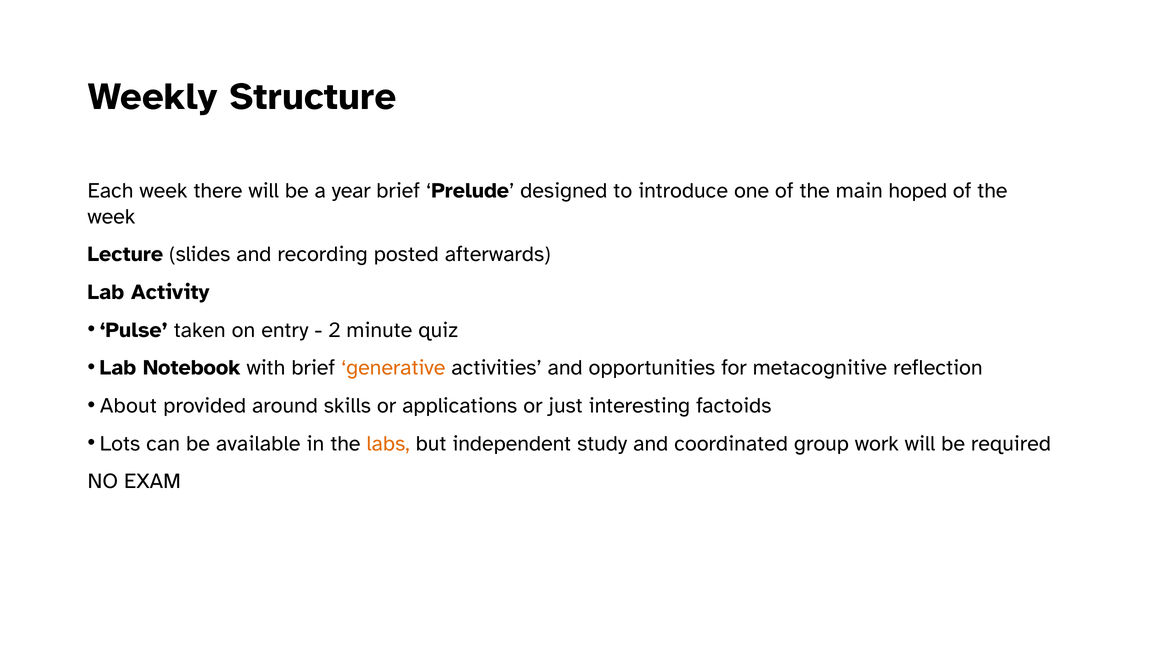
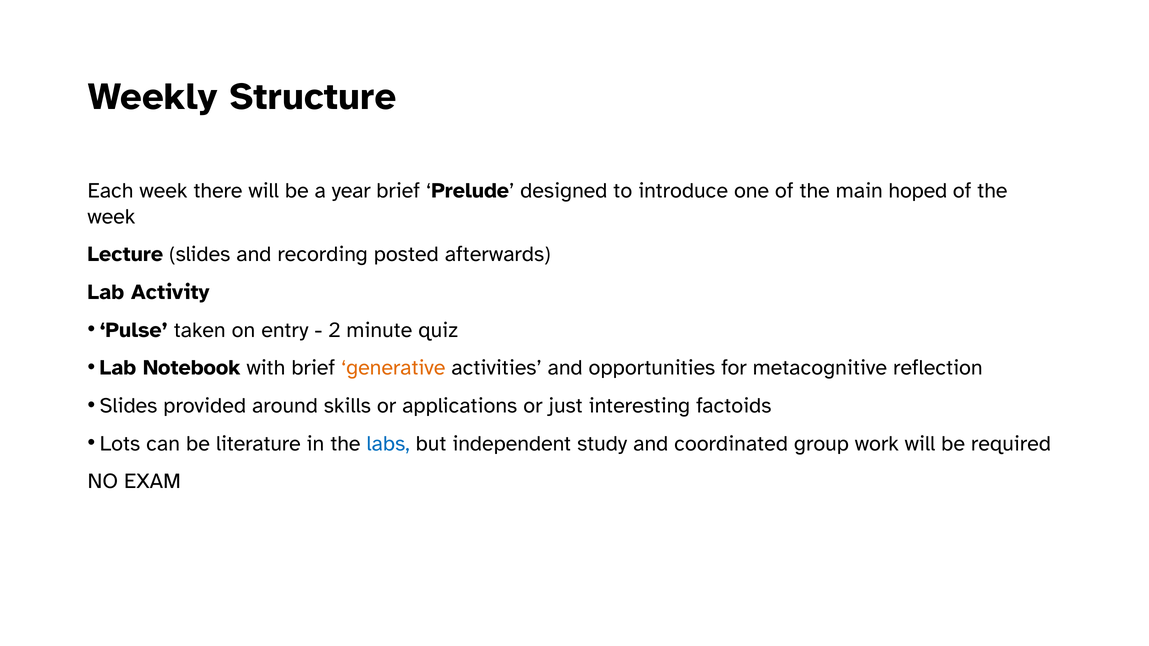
About: About -> Slides (129, 406)
available: available -> literature (258, 444)
labs colour: orange -> blue (388, 444)
